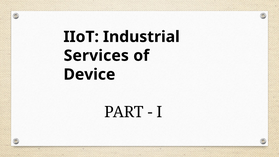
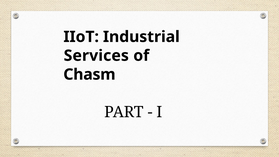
Device: Device -> Chasm (89, 74)
